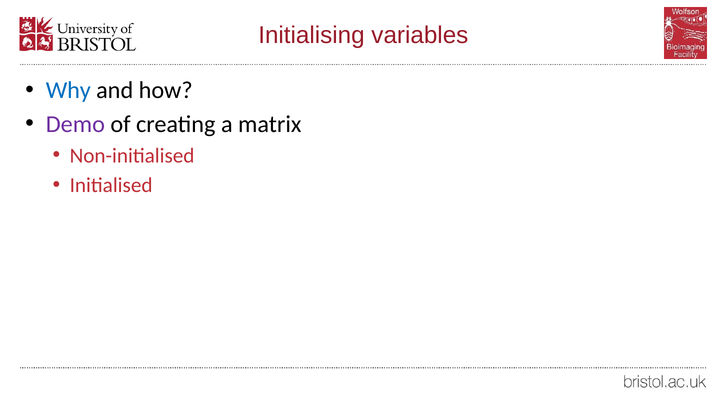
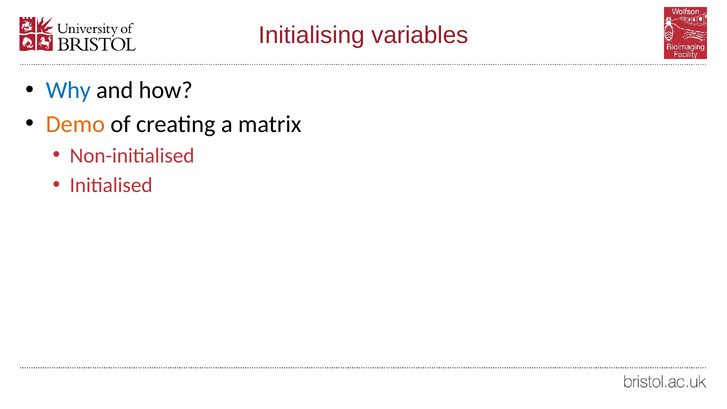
Demo colour: purple -> orange (75, 124)
